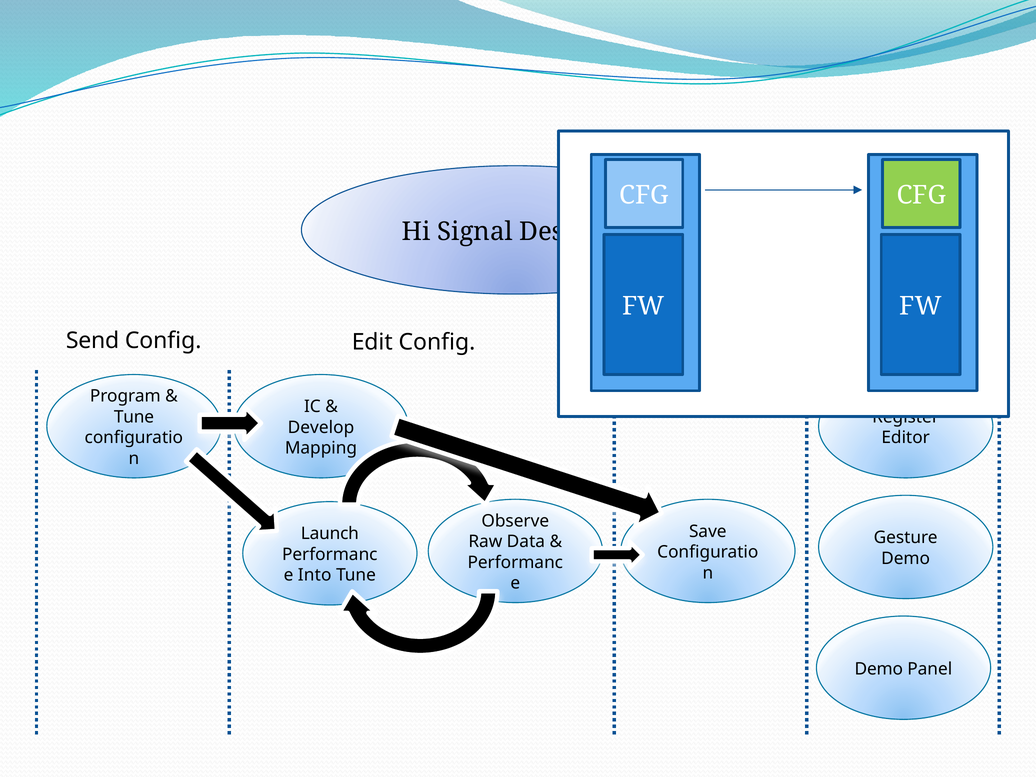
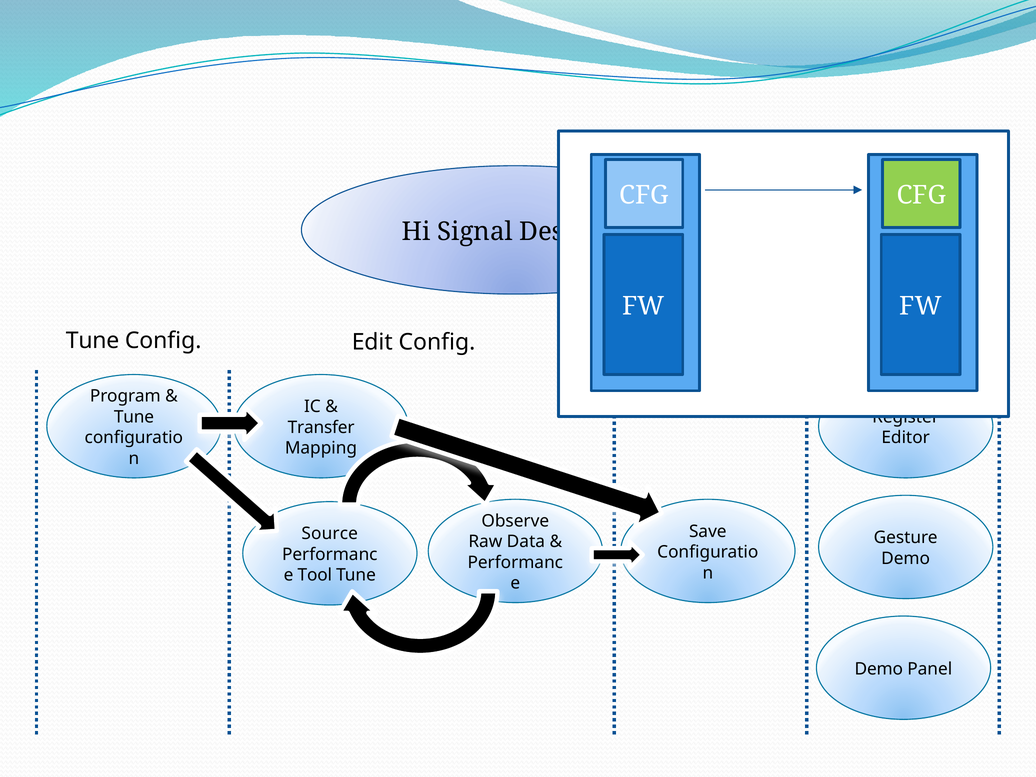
Send: Send -> Tune (93, 341)
Develop: Develop -> Transfer (321, 427)
Launch: Launch -> Source (330, 534)
Into: Into -> Tool (315, 575)
